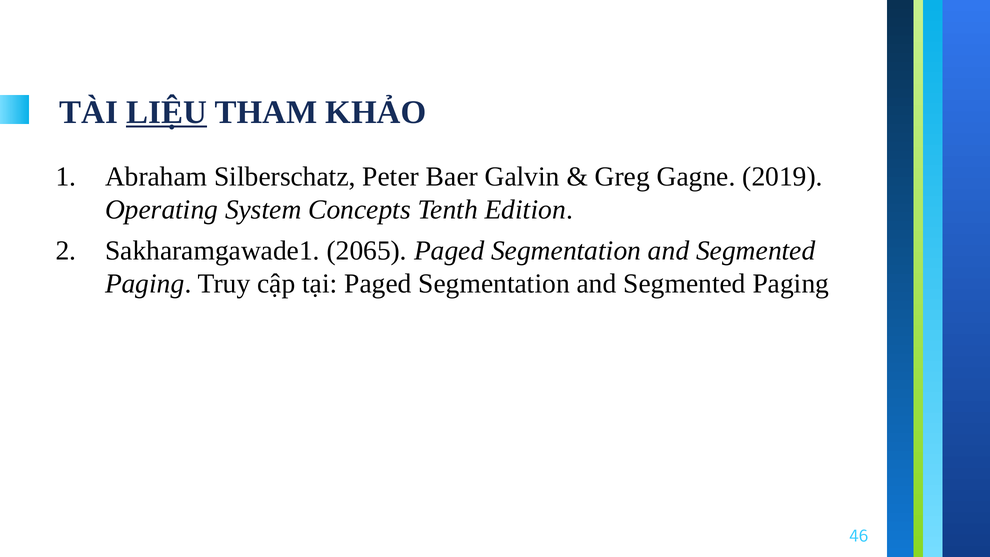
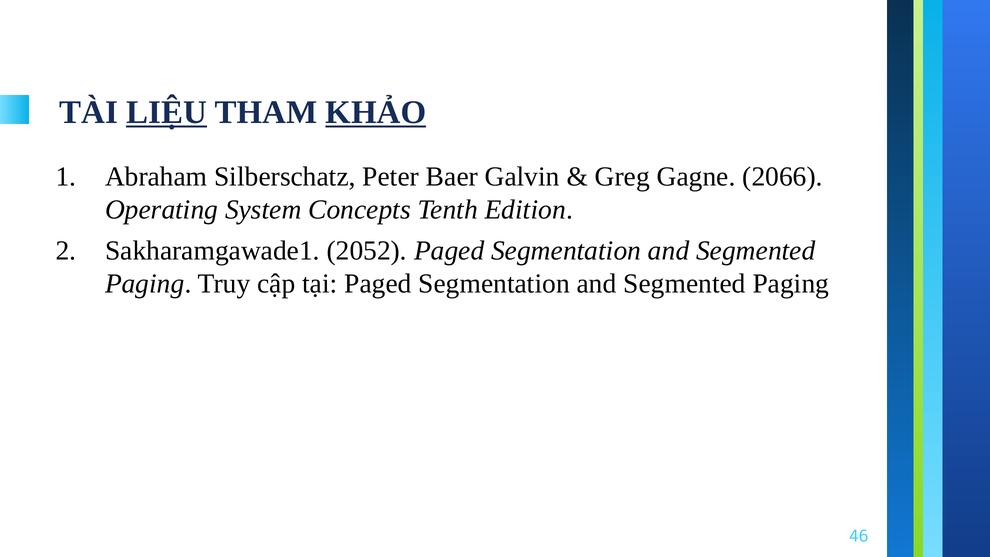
KHẢO underline: none -> present (376, 112)
2019: 2019 -> 2066 (783, 177)
2065: 2065 -> 2052 (367, 251)
